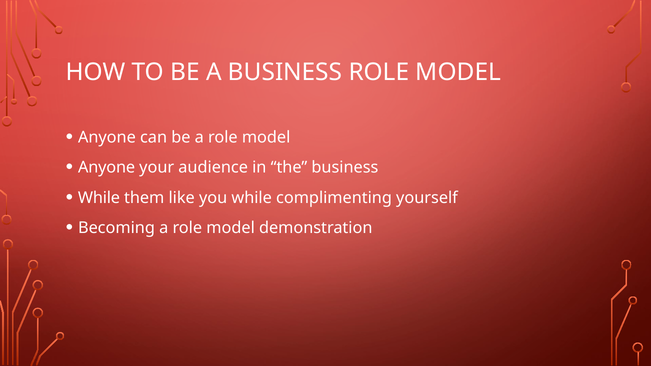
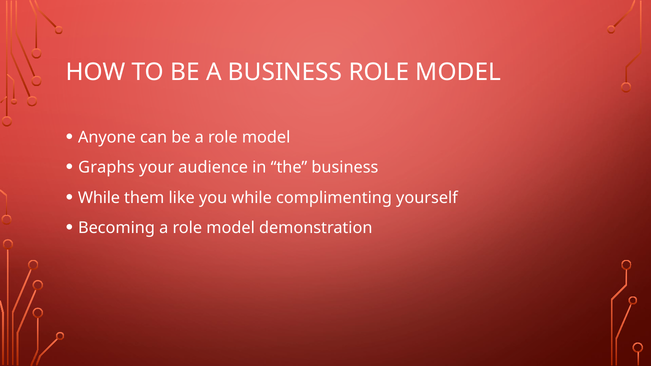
Anyone: Anyone -> Graphs (106, 168)
